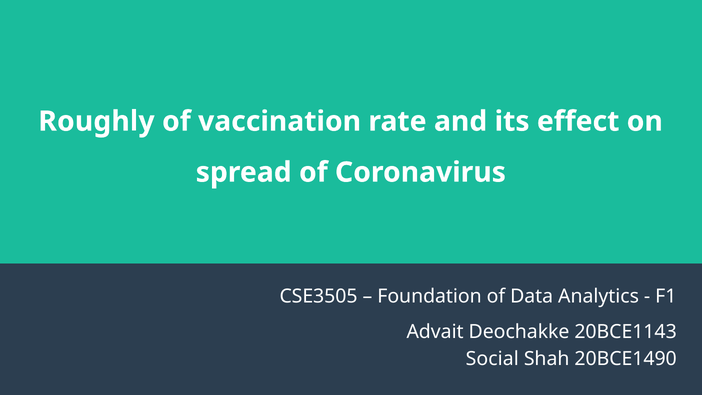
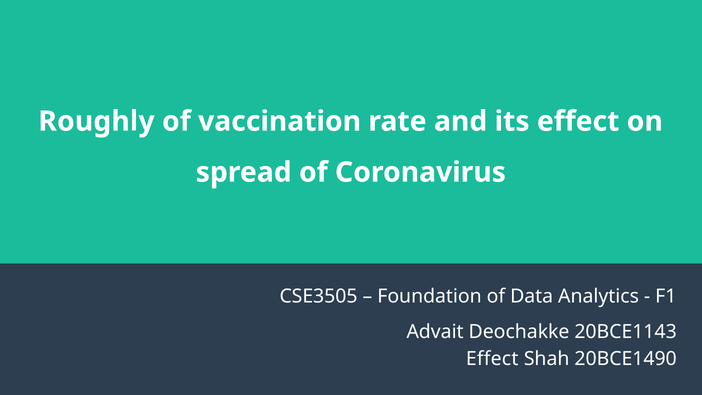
Social: Social -> Effect (492, 359)
